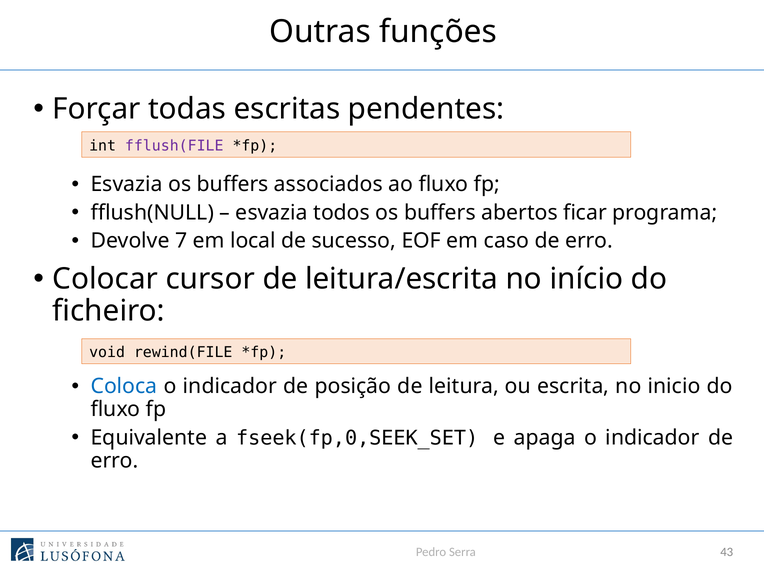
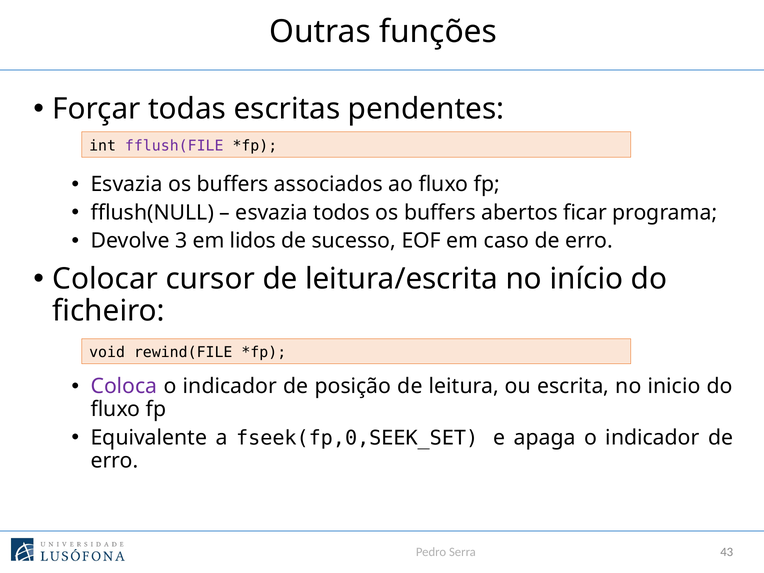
7: 7 -> 3 (181, 241)
local: local -> lidos (253, 241)
Coloca colour: blue -> purple (124, 386)
